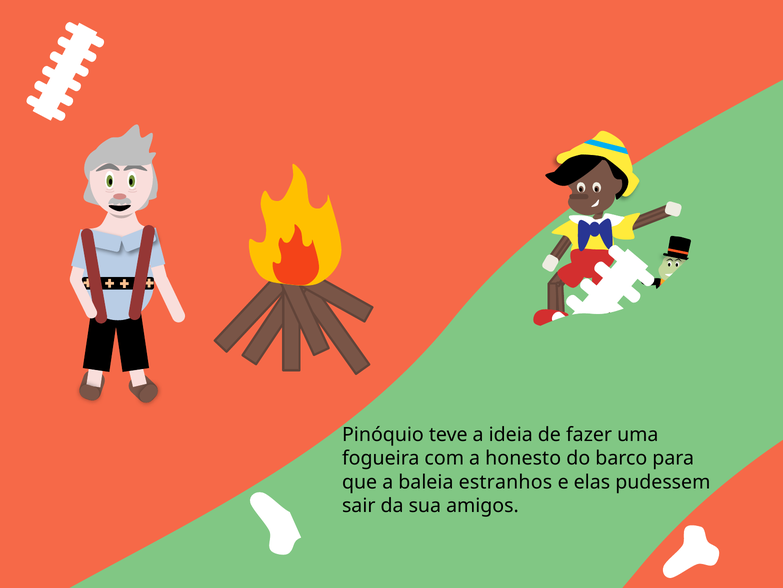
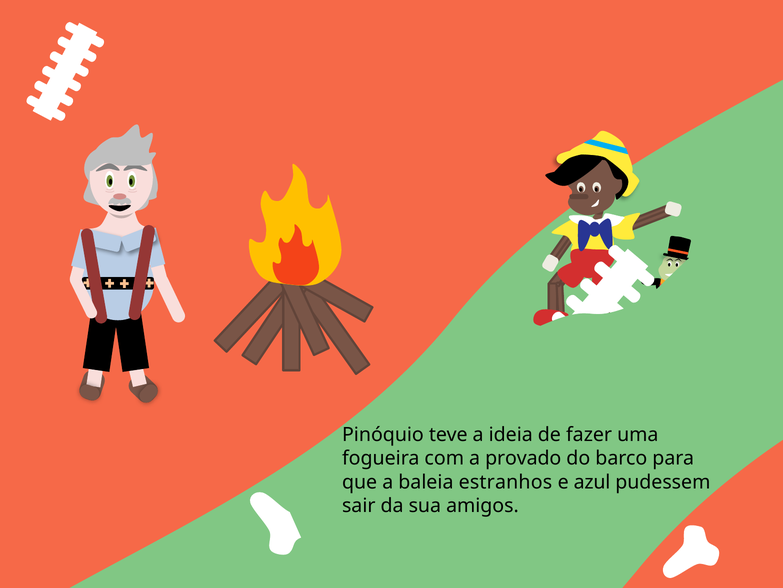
honesto: honesto -> provado (523, 458)
elas: elas -> azul (592, 481)
